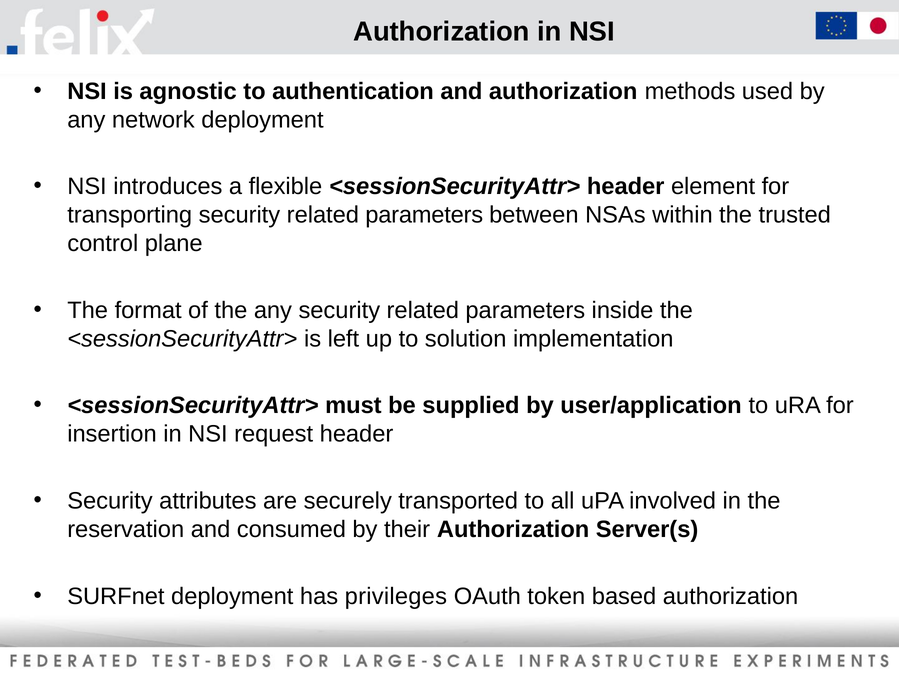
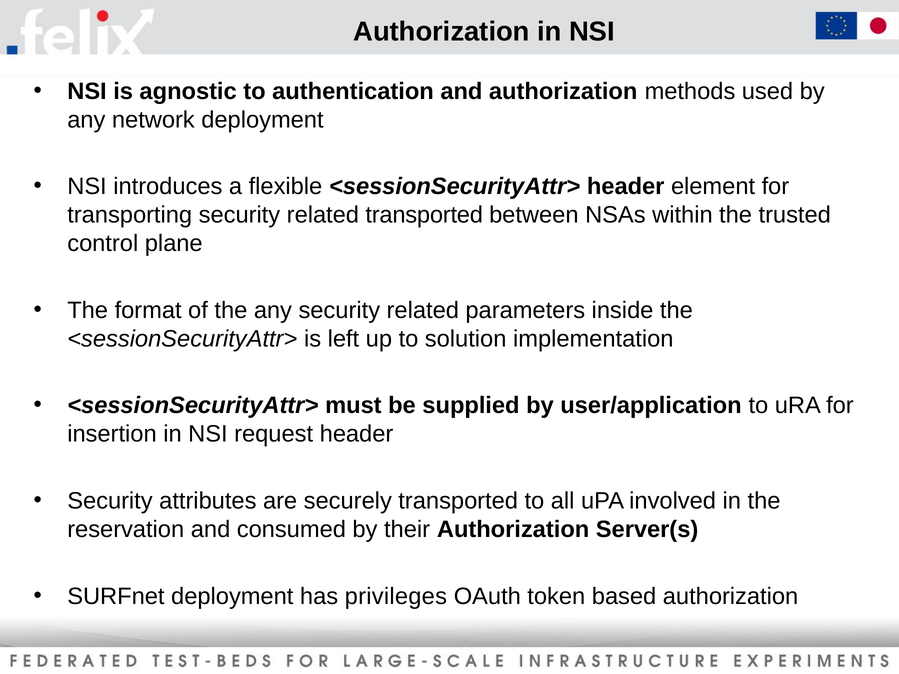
transporting security related parameters: parameters -> transported (424, 215)
